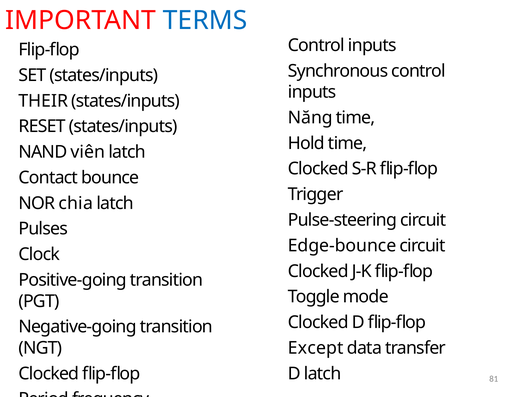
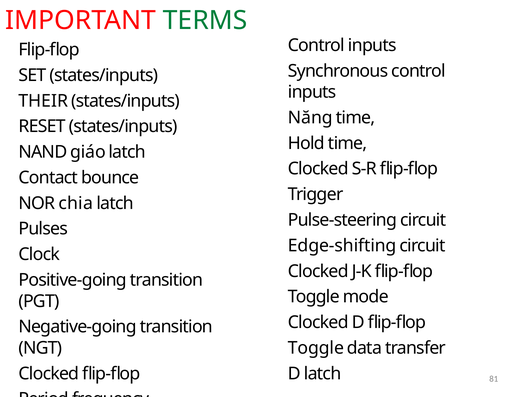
TERMS colour: blue -> green (205, 20)
viên: viên -> giáo (88, 152)
Edge-bounce: Edge-bounce -> Edge-shifting (342, 246)
Except: Except -> Toggle (316, 348)
